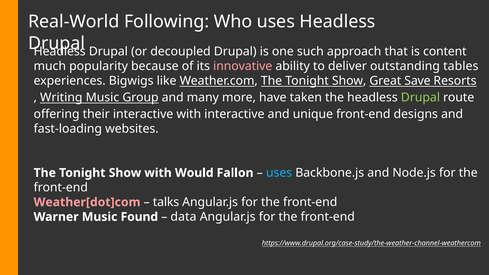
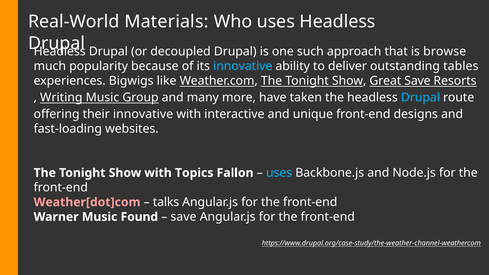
Following: Following -> Materials (167, 22)
content: content -> browse (445, 51)
innovative colour: pink -> light blue (243, 66)
Drupal colour: light green -> light blue (420, 98)
their interactive: interactive -> innovative (143, 114)
Would: Would -> Topics (194, 173)
data: data -> save (184, 217)
